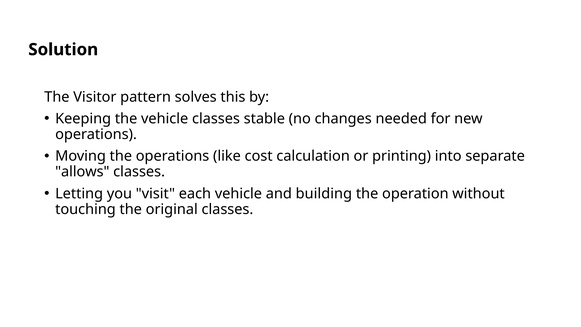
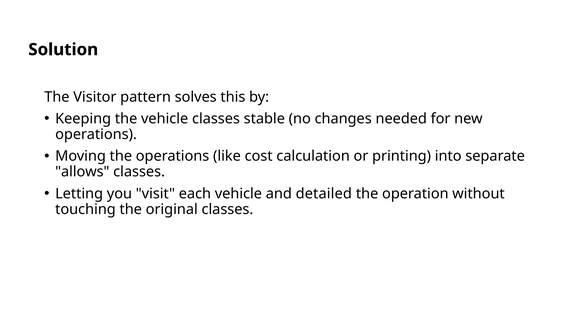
building: building -> detailed (324, 194)
